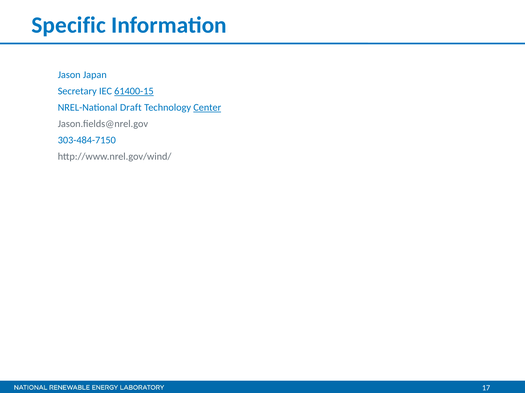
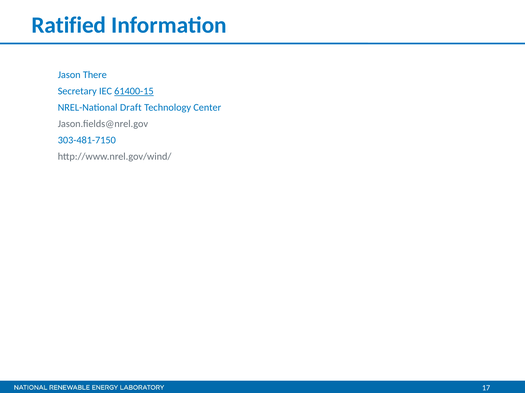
Specific: Specific -> Ratified (69, 25)
Japan: Japan -> There (95, 75)
Center underline: present -> none (207, 108)
303-484-7150: 303-484-7150 -> 303-481-7150 (87, 140)
